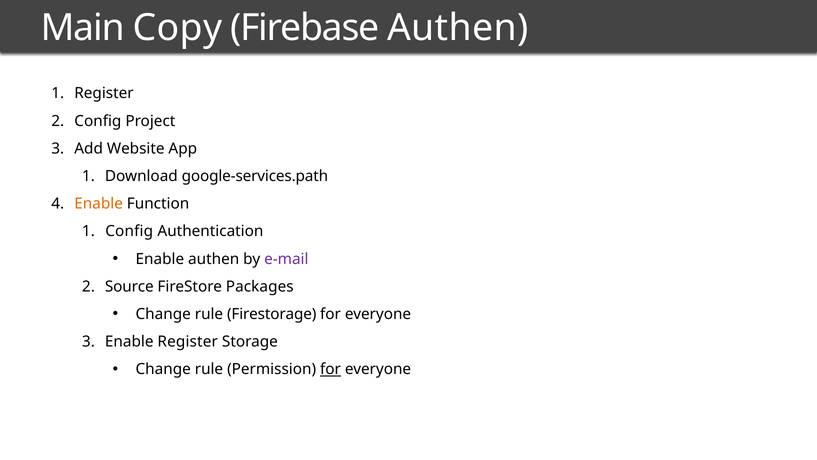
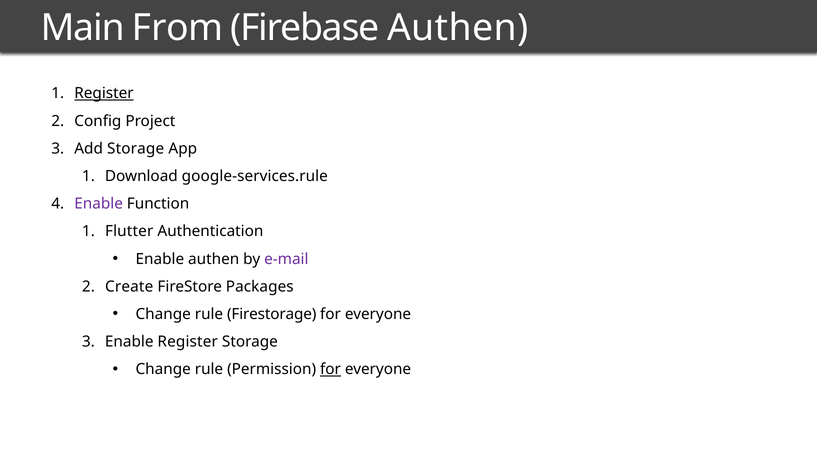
Copy: Copy -> From (178, 28)
Register underline: none -> present (104, 93)
Add Website: Website -> Storage (136, 148)
google-services.path: google-services.path -> google-services.rule (255, 176)
Enable colour: orange -> purple (99, 204)
Config: Config -> Flutter (129, 231)
Source: Source -> Create (129, 286)
